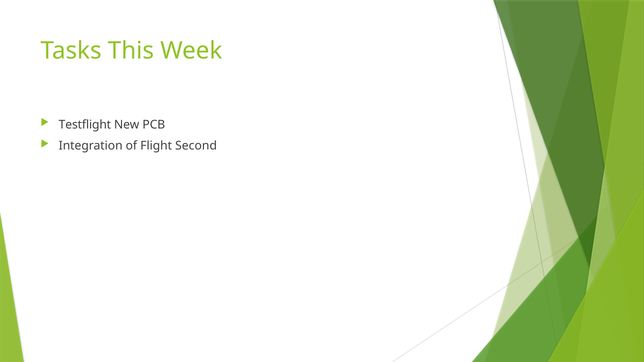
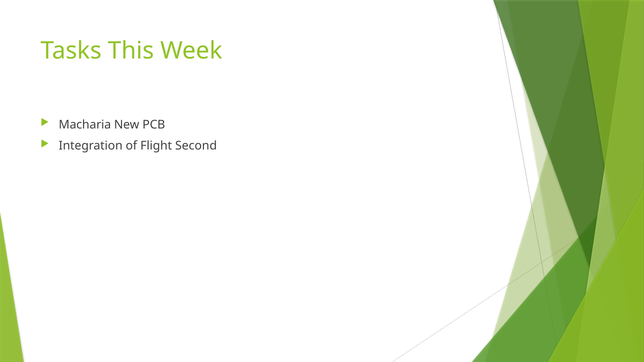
Testflight: Testflight -> Macharia (85, 125)
